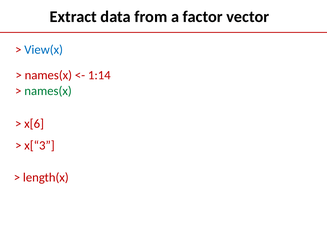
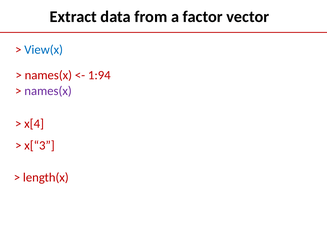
1:14: 1:14 -> 1:94 (99, 75)
names(x colour: green -> purple (48, 91)
x[6: x[6 -> x[4 (34, 124)
